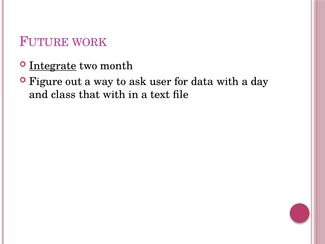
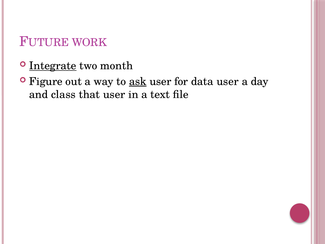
ask underline: none -> present (138, 81)
data with: with -> user (228, 81)
that with: with -> user (114, 94)
